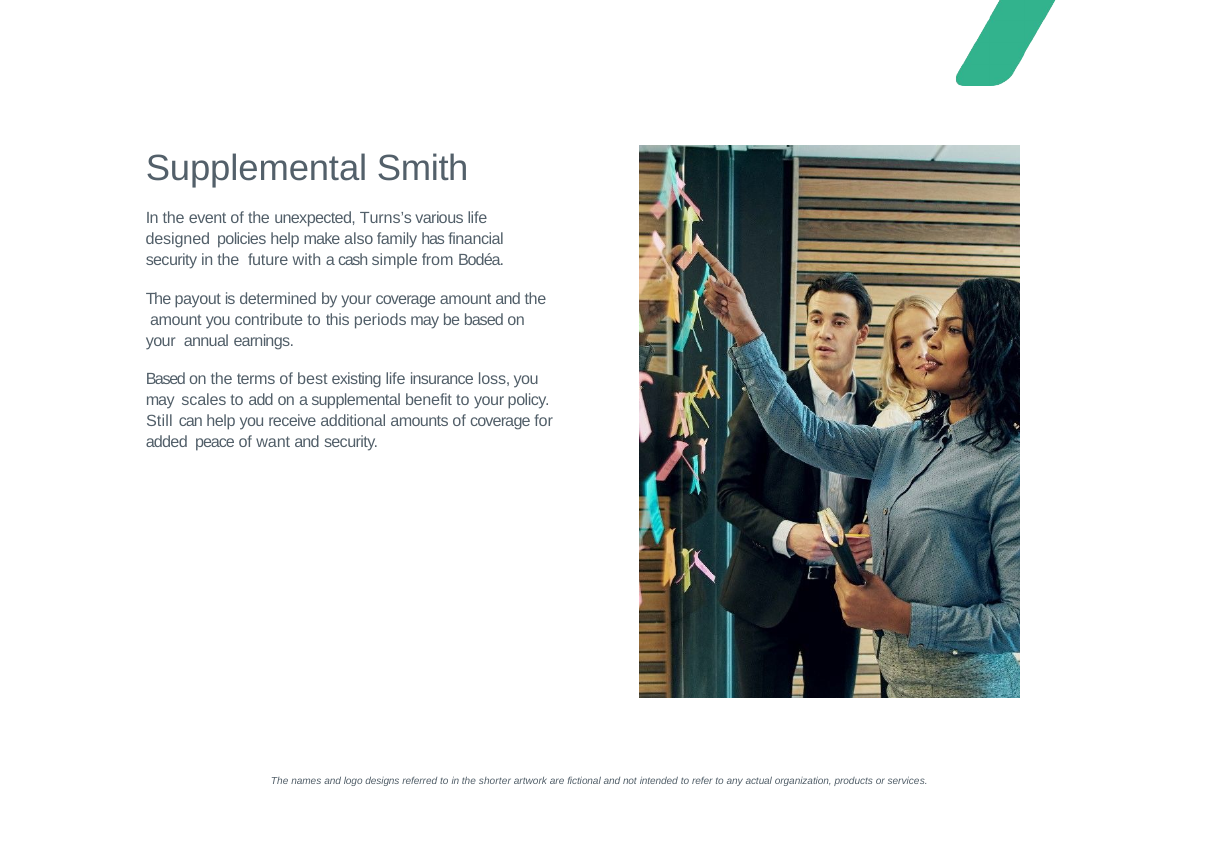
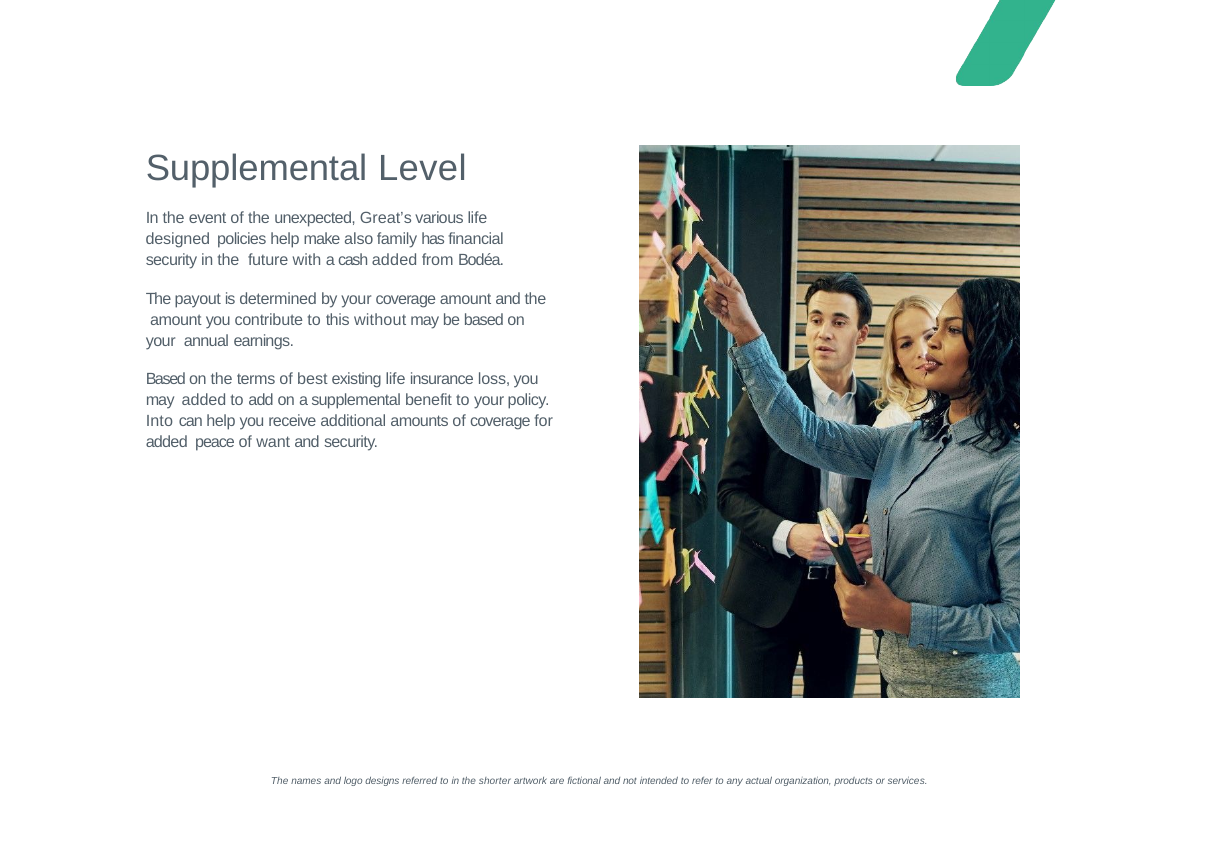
Smith: Smith -> Level (422, 168)
Turns’s: Turns’s -> Great’s (386, 218)
cash simple: simple -> added (395, 260)
periods: periods -> without (380, 320)
may scales: scales -> added (204, 400)
Still: Still -> Into (159, 421)
